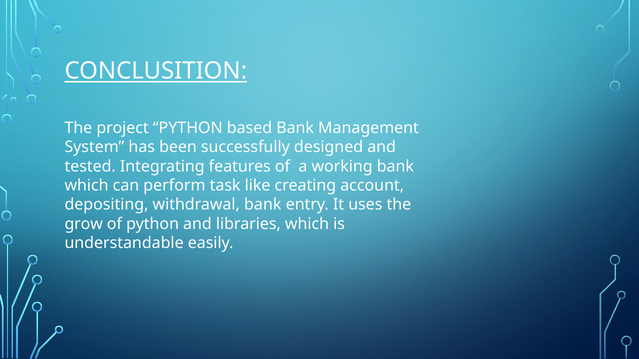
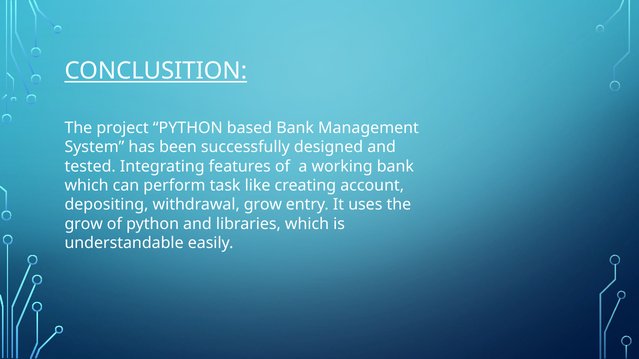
withdrawal bank: bank -> grow (263, 205)
